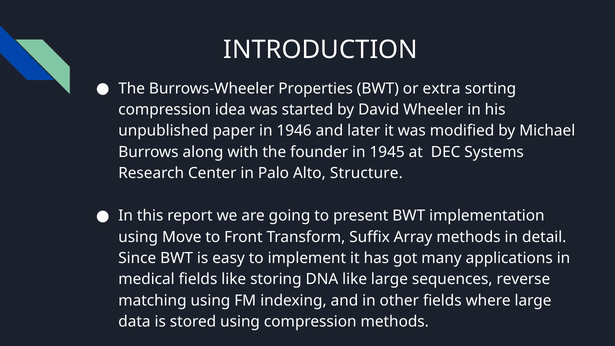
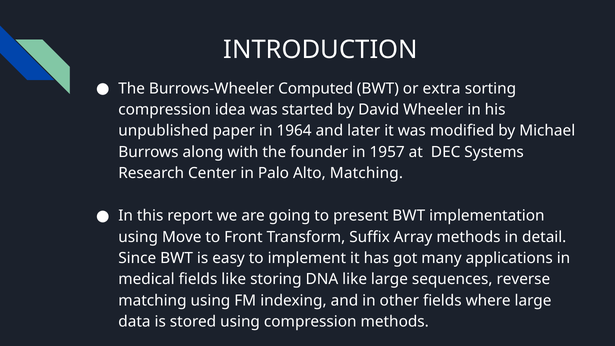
Properties: Properties -> Computed (316, 88)
1946: 1946 -> 1964 (294, 131)
1945: 1945 -> 1957 (387, 152)
Alto Structure: Structure -> Matching (366, 173)
